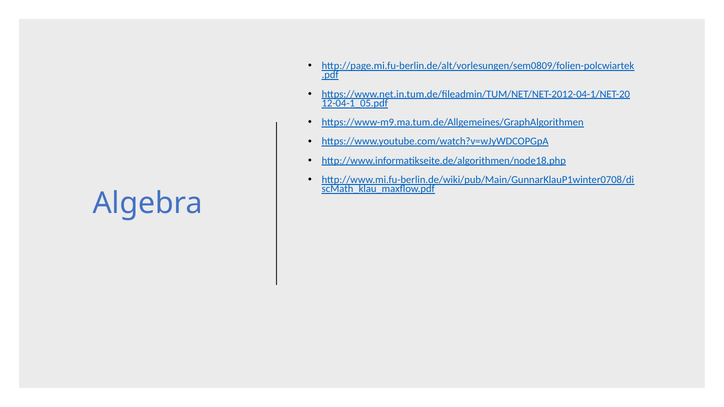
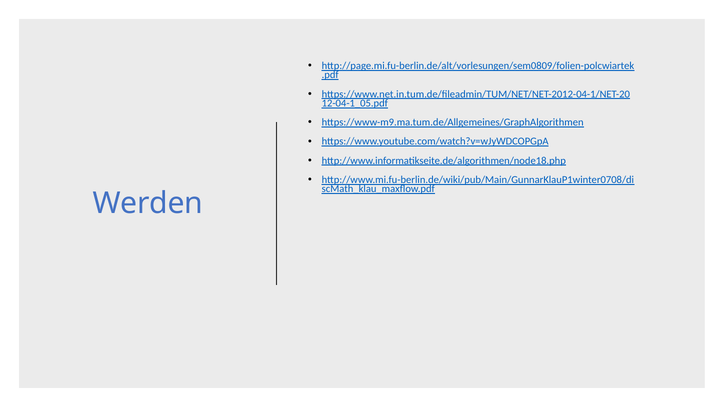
Algebra: Algebra -> Werden (148, 203)
